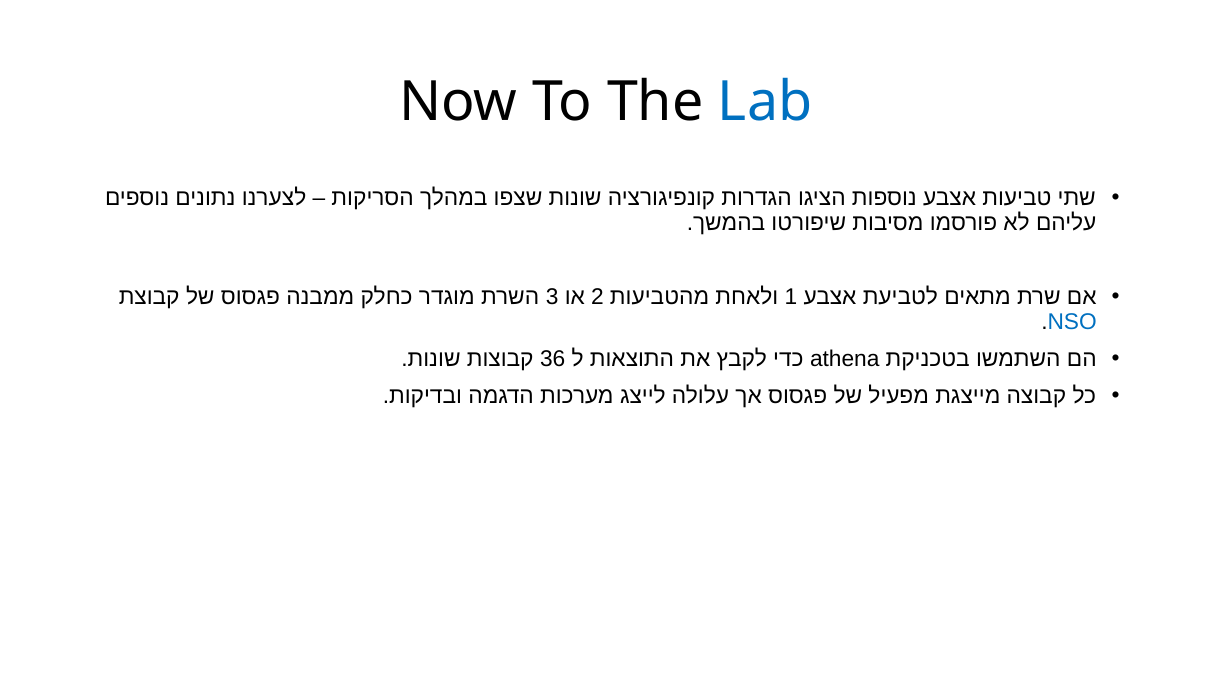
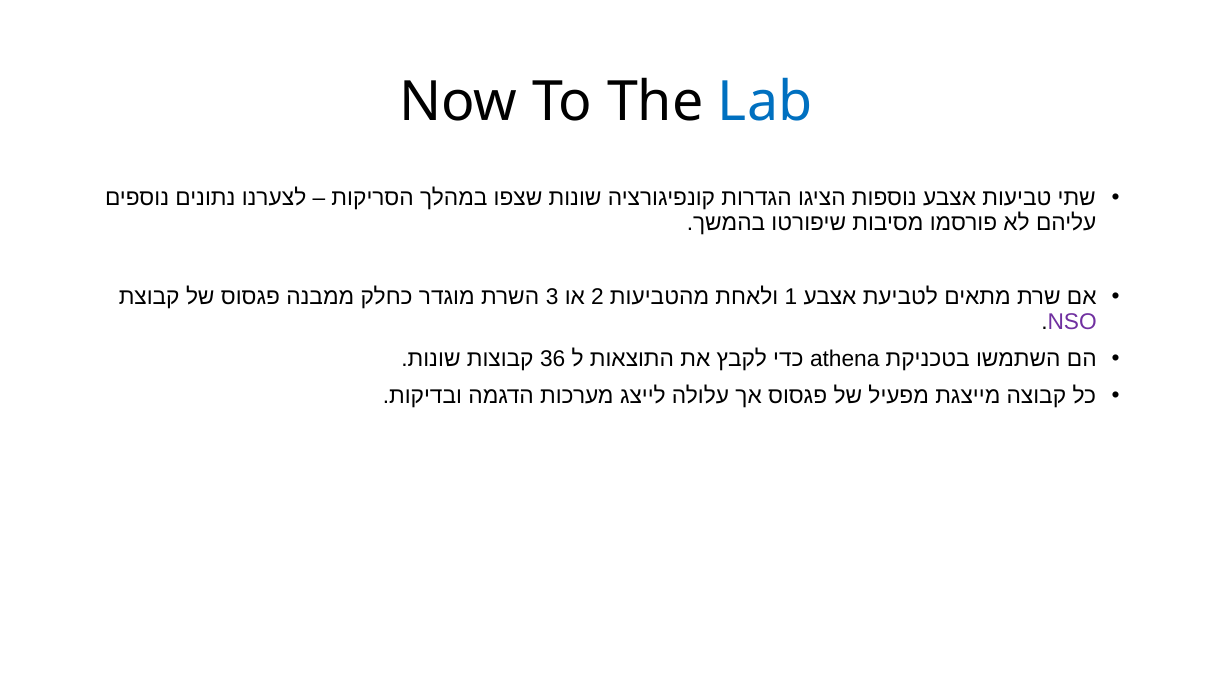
NSO colour: blue -> purple (1072, 322)
